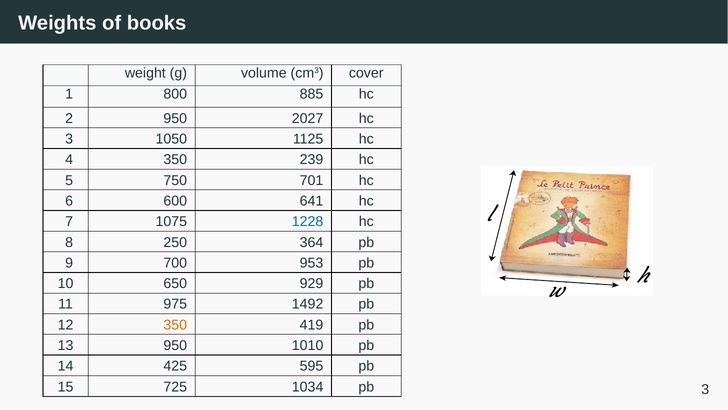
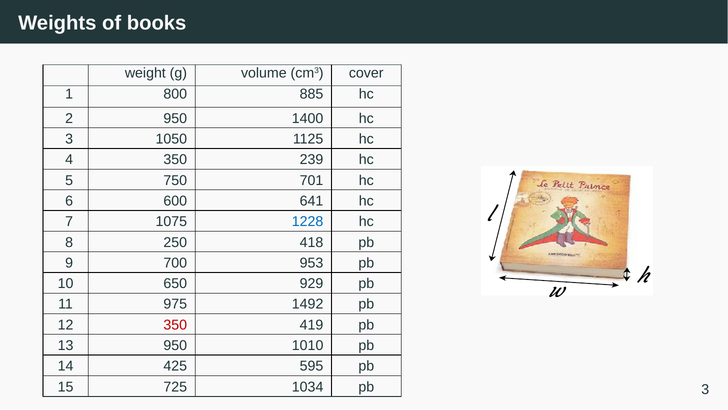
2027: 2027 -> 1400 (308, 118)
364: 364 -> 418 (312, 242)
350 colour: orange -> red (175, 325)
